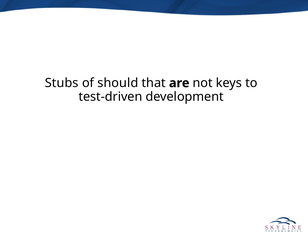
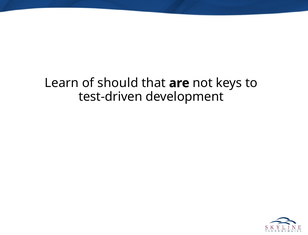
Stubs: Stubs -> Learn (62, 83)
